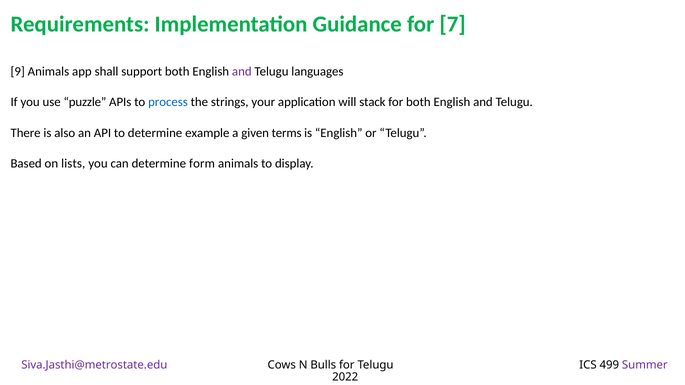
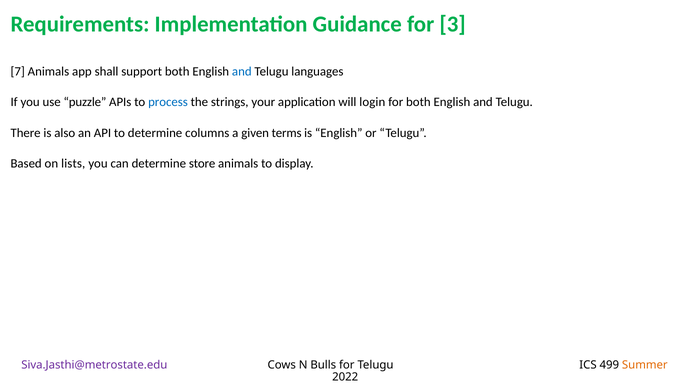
7: 7 -> 3 (453, 24)
9: 9 -> 7 (18, 71)
and colour: purple -> blue (242, 71)
stack: stack -> login (372, 102)
example: example -> columns (207, 133)
form: form -> store (202, 164)
Summer colour: purple -> orange (645, 365)
